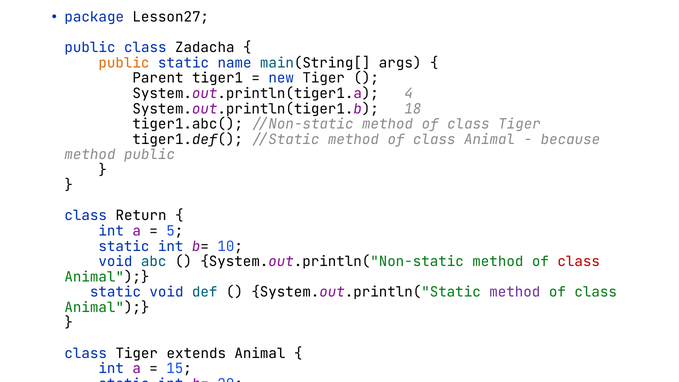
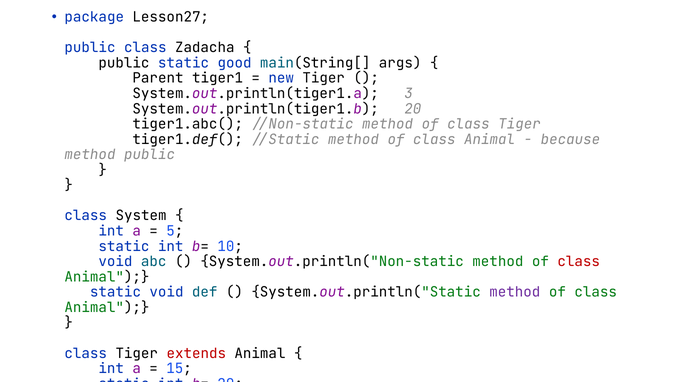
public colour: orange -> black (124, 63)
name: name -> good (235, 63)
//4: //4 -> //3 (400, 94)
//18: //18 -> //20 (404, 109)
Return: Return -> System (141, 216)
extends colour: black -> red (196, 353)
